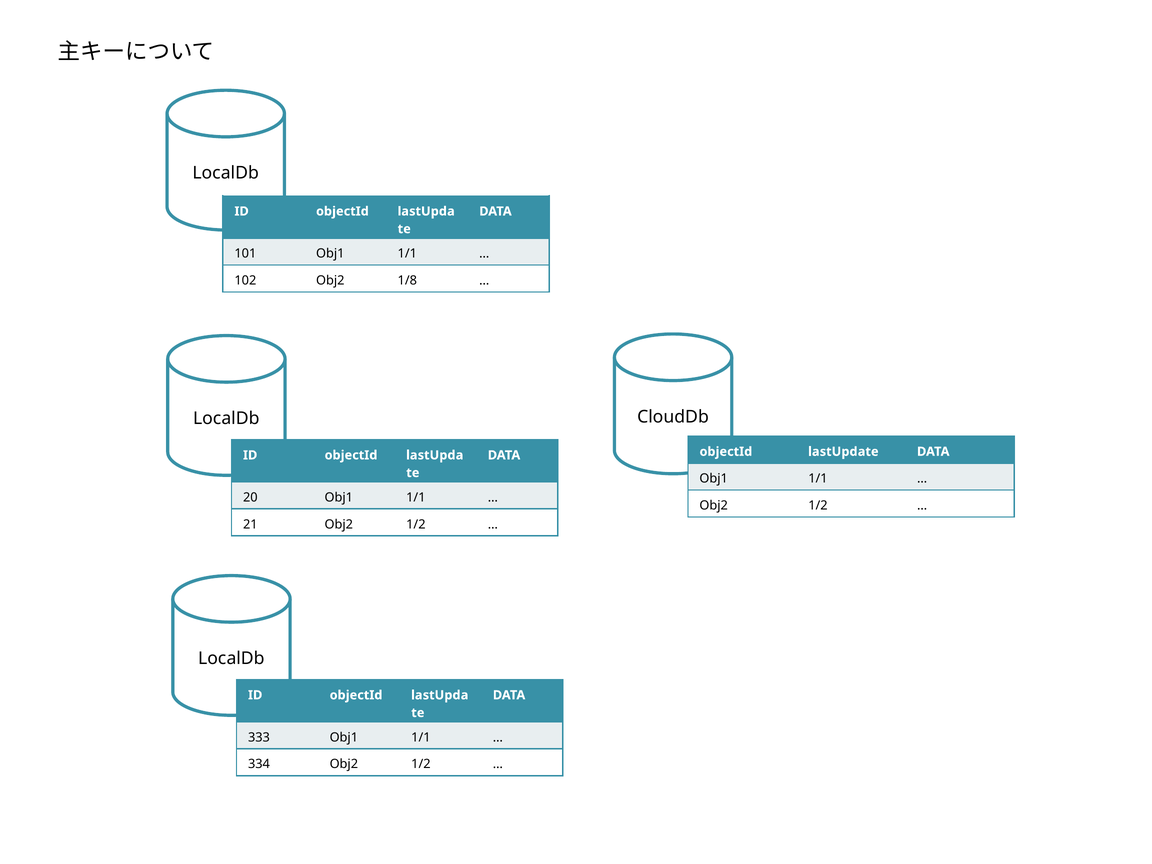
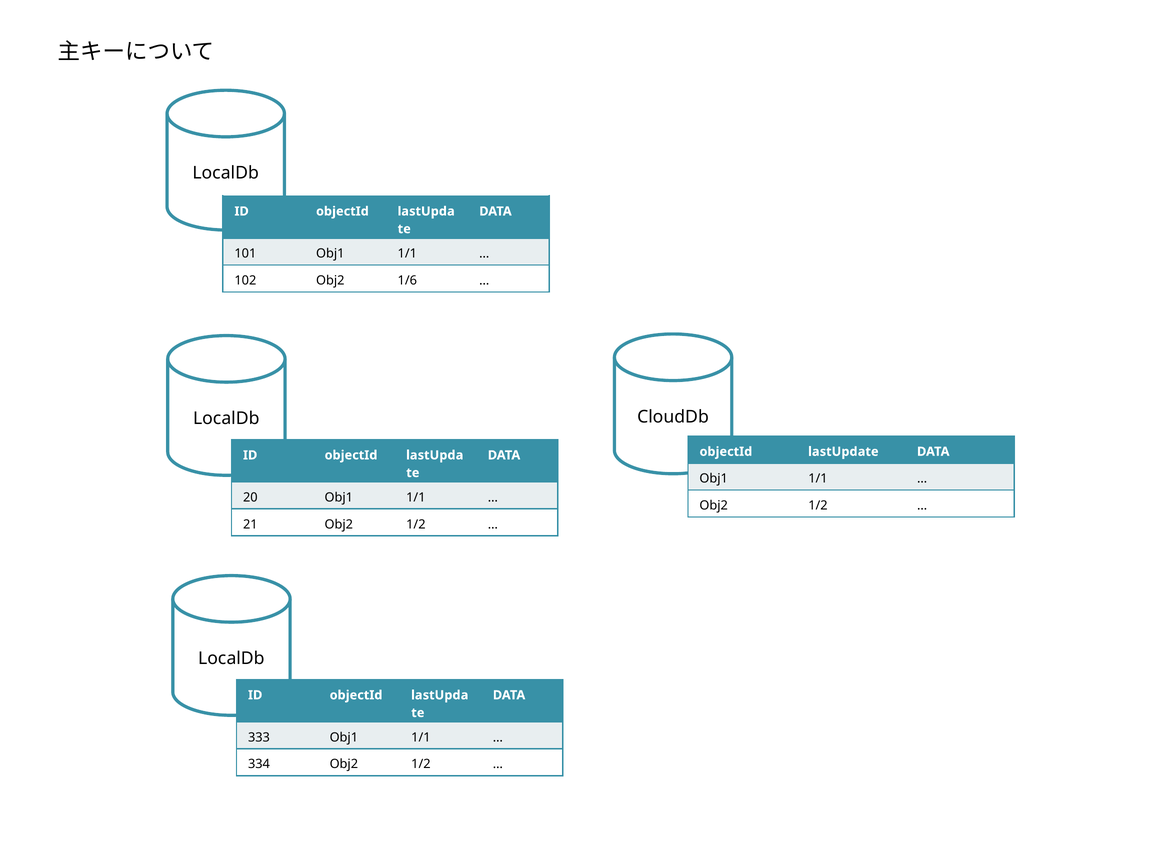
1/8: 1/8 -> 1/6 (407, 280)
